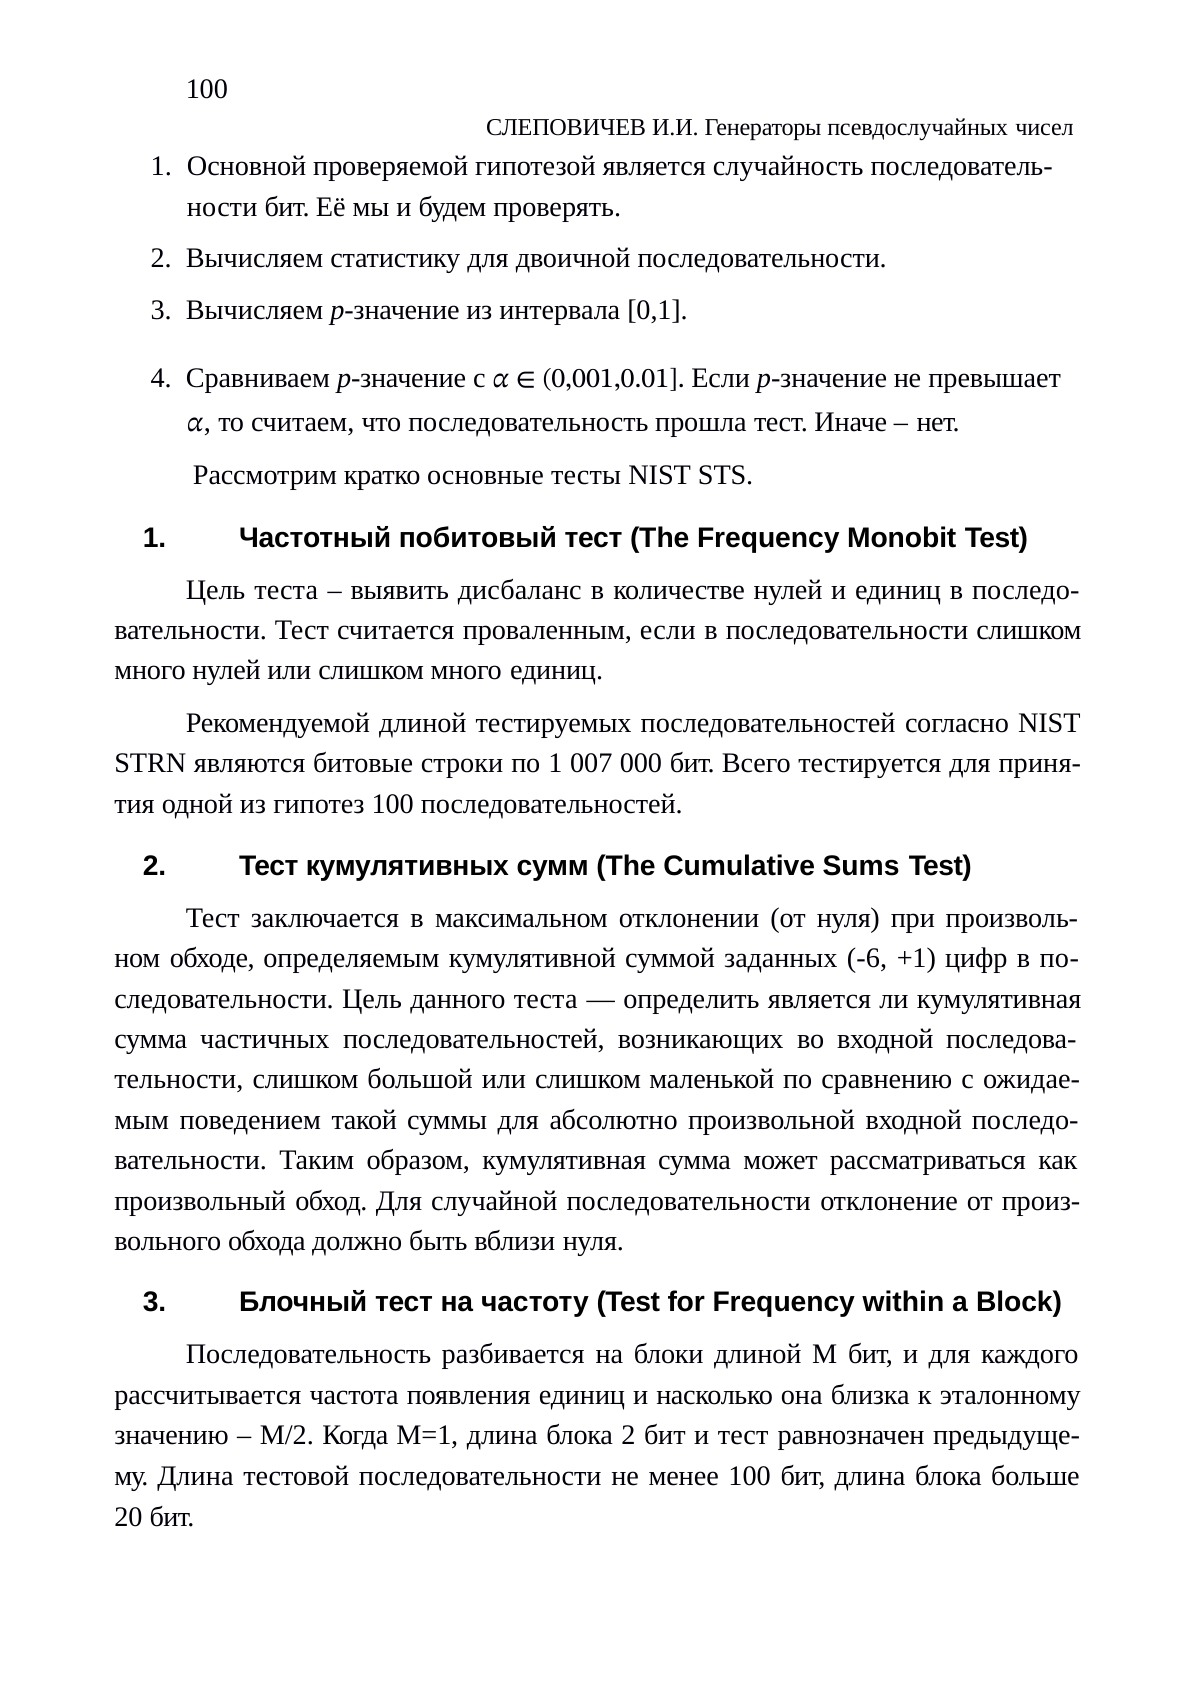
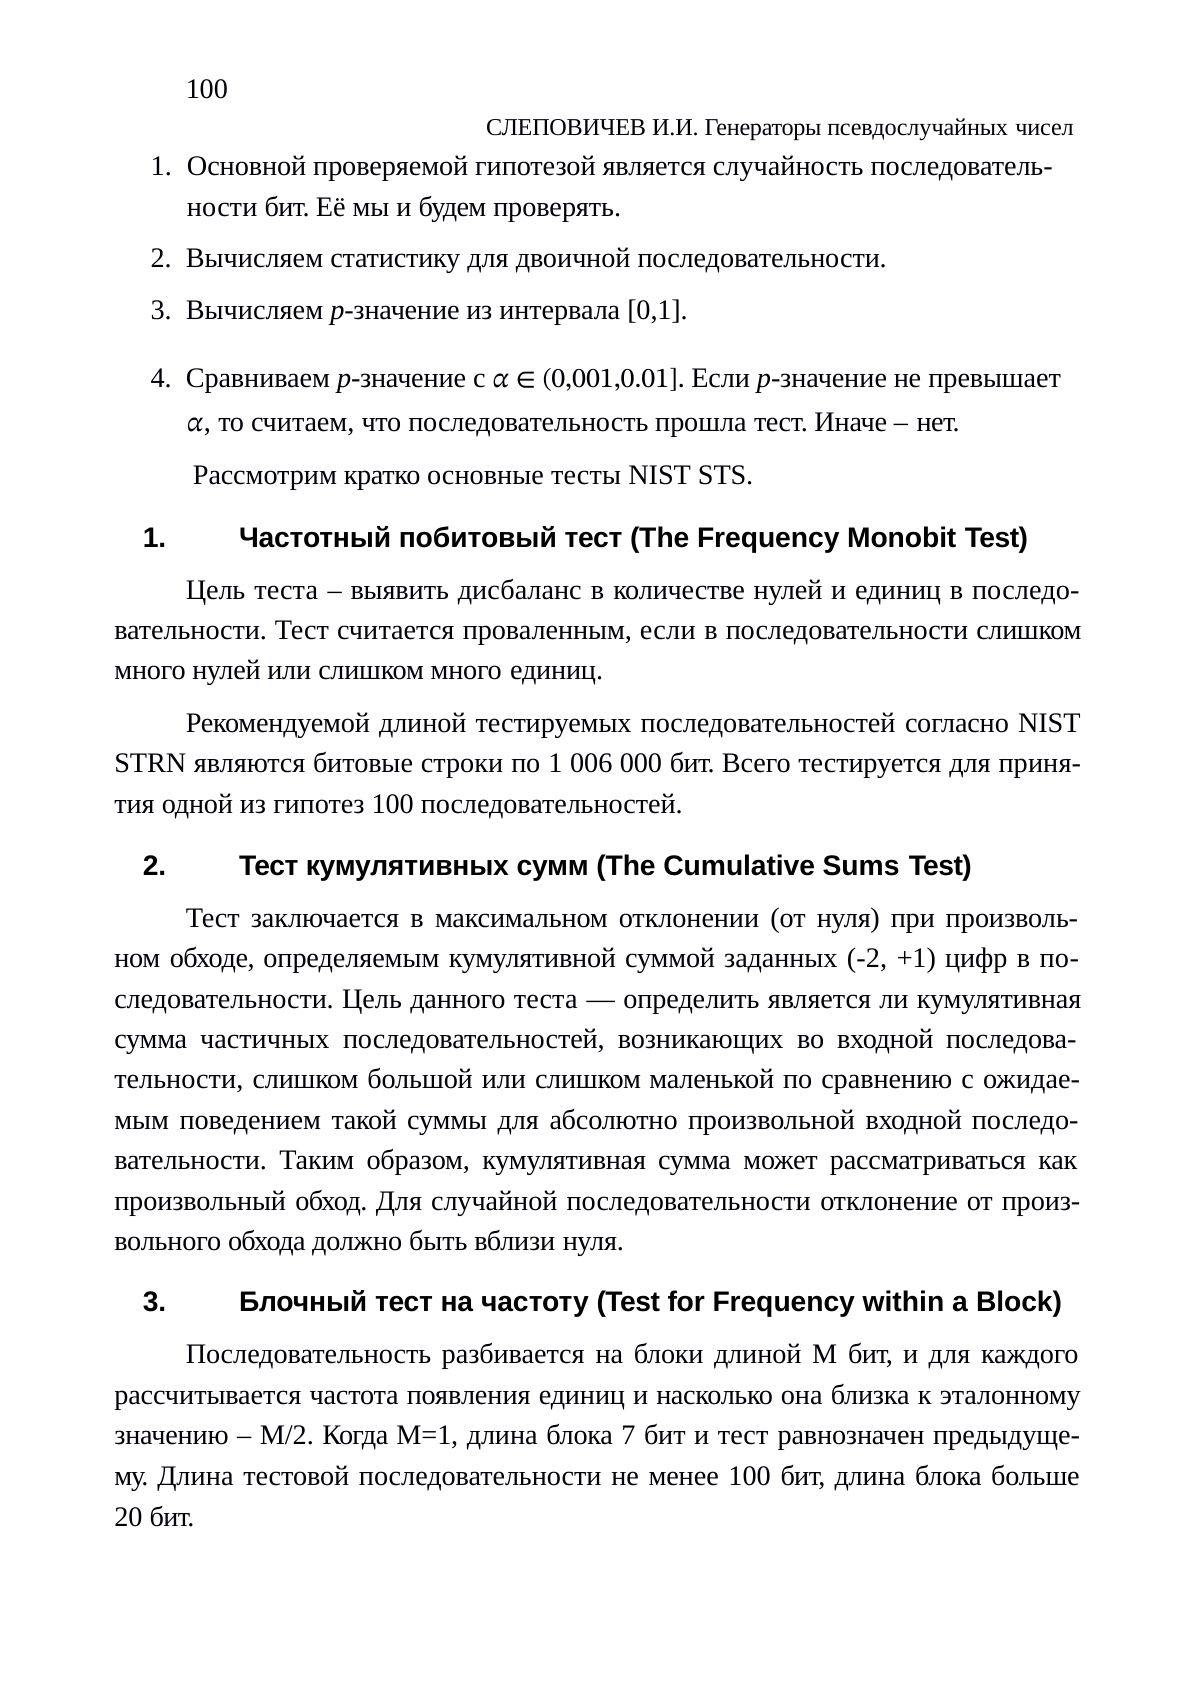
007: 007 -> 006 (591, 763)
-6: -6 -> -2 (867, 958)
блока 2: 2 -> 7 (628, 1435)
